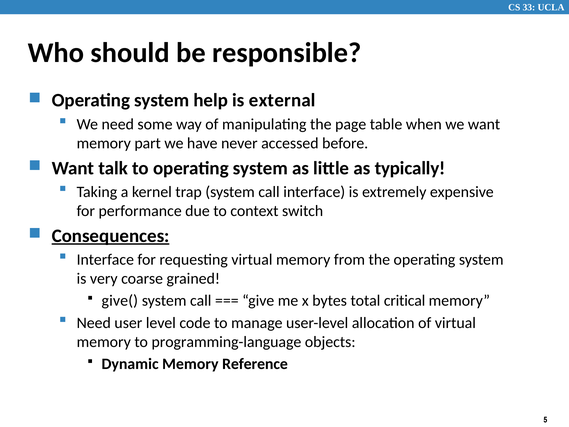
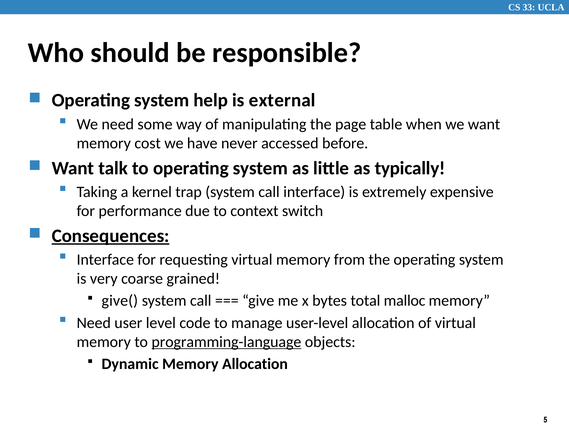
part: part -> cost (148, 143)
critical: critical -> malloc (405, 301)
programming-language underline: none -> present (226, 342)
Memory Reference: Reference -> Allocation (255, 364)
